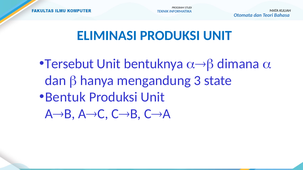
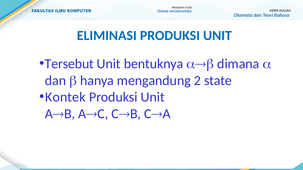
3: 3 -> 2 (198, 81)
Bentuk: Bentuk -> Kontek (65, 97)
